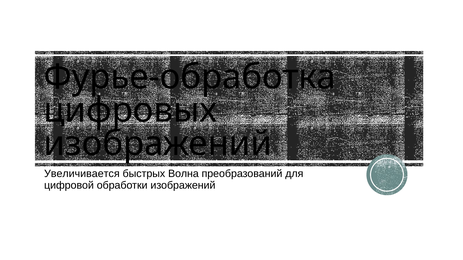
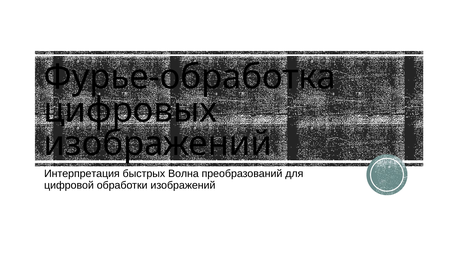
Увеличивается: Увеличивается -> Интерпретация (82, 174)
